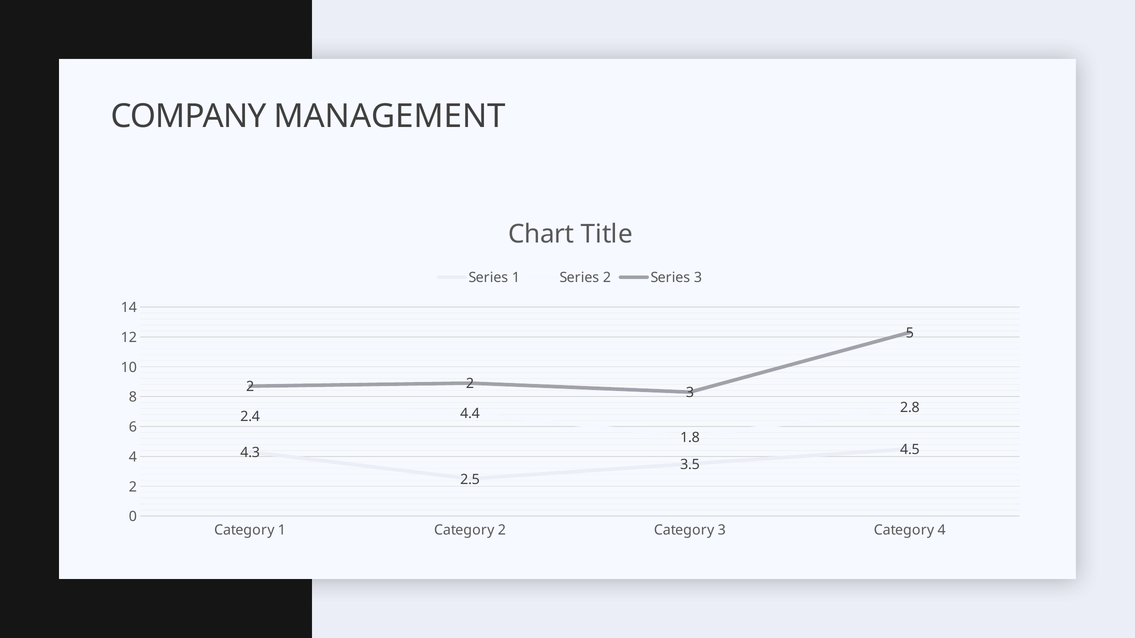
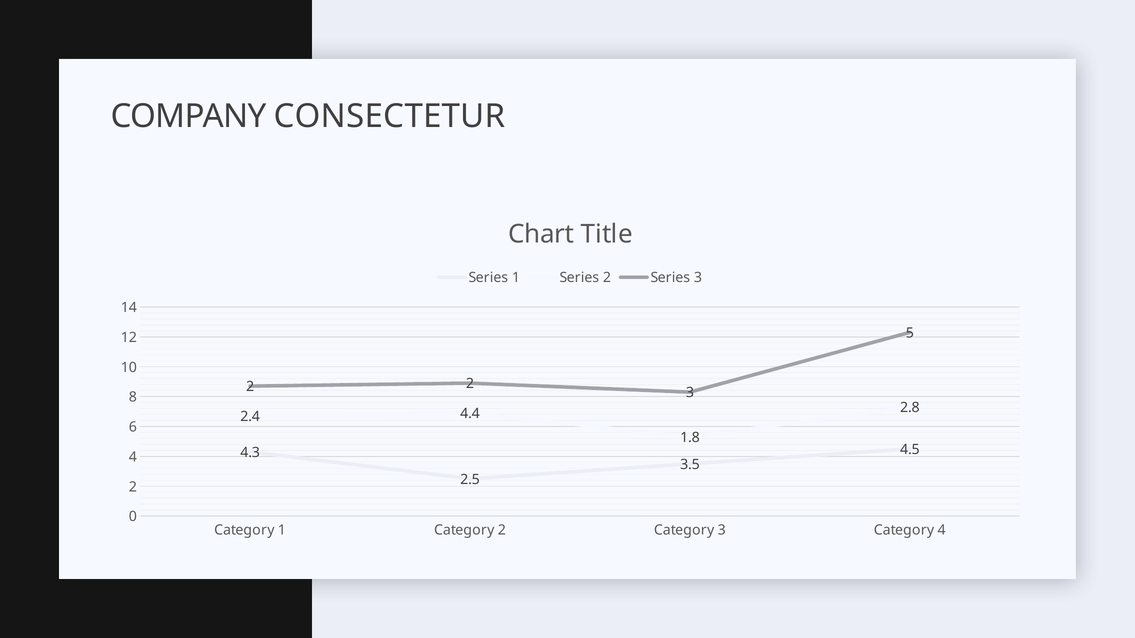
MANAGEMENT: MANAGEMENT -> CONSECTETUR (390, 116)
